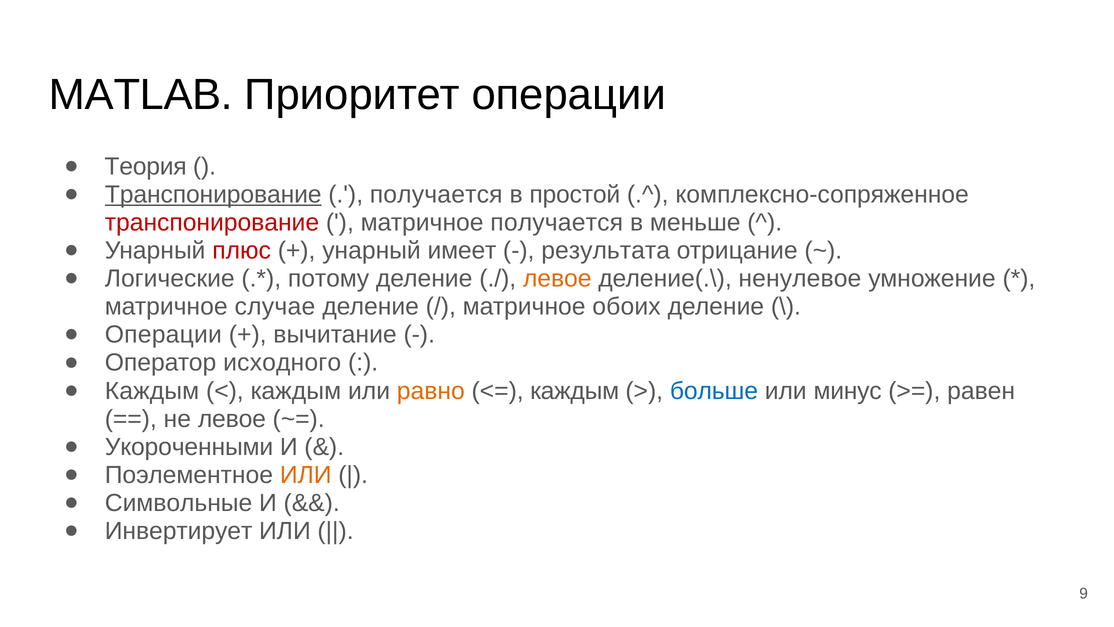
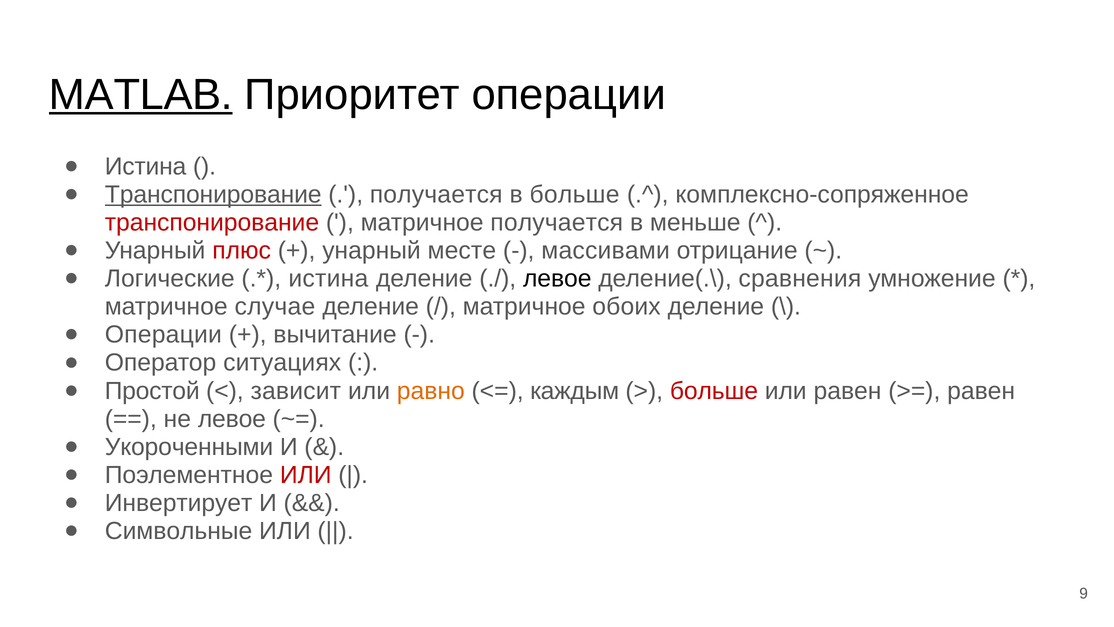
MATLAB underline: none -> present (141, 95)
Теория: Теория -> Истина (146, 166)
в простой: простой -> больше (575, 194)
имеет: имеет -> месте (462, 251)
результата: результата -> массивами (606, 251)
потому: потому -> истина (328, 279)
левое colour: orange -> black (557, 279)
ненулевое: ненулевое -> сравнения (800, 279)
исходного: исходного -> ситуациях (282, 363)
Каждым: Каждым -> Простой (152, 391)
каждым: каждым -> зависит (296, 391)
больше colour: blue -> red (714, 391)
или минус: минус -> равен (848, 391)
ИЛИ colour: orange -> red (306, 475)
Символьные: Символьные -> Инвертирует (179, 503)
Инвертирует: Инвертирует -> Символьные (179, 531)
